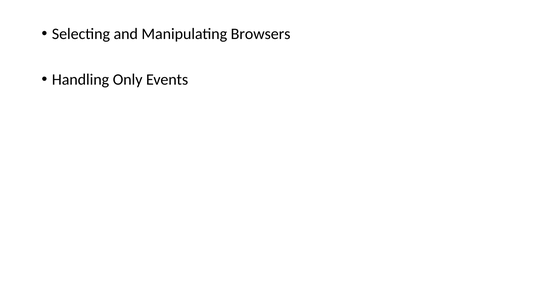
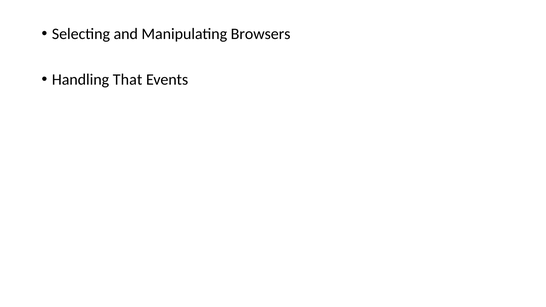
Only: Only -> That (128, 80)
